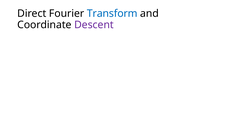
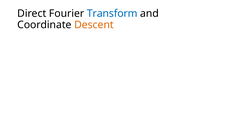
Descent colour: purple -> orange (94, 25)
